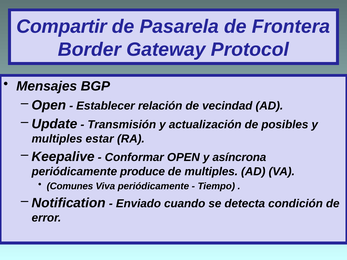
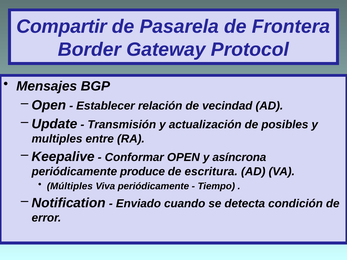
estar: estar -> entre (100, 139)
de multiples: multiples -> escritura (211, 172)
Comunes: Comunes -> Múltiples (70, 186)
